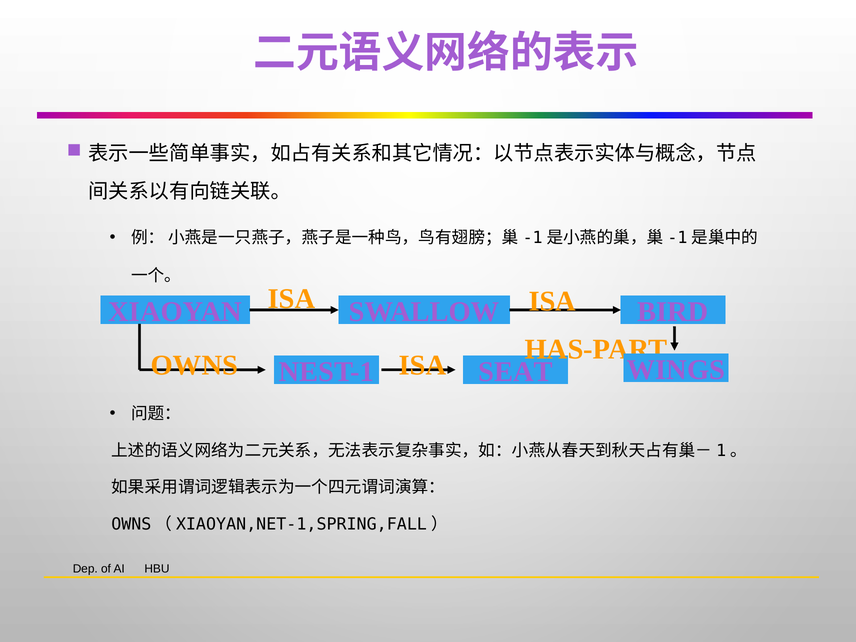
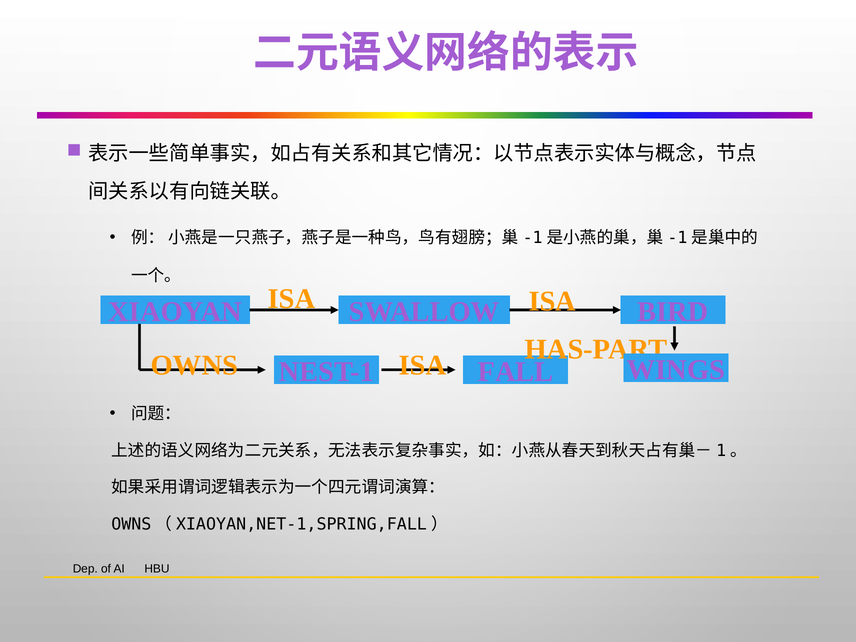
SEAT: SEAT -> FALL (516, 372)
